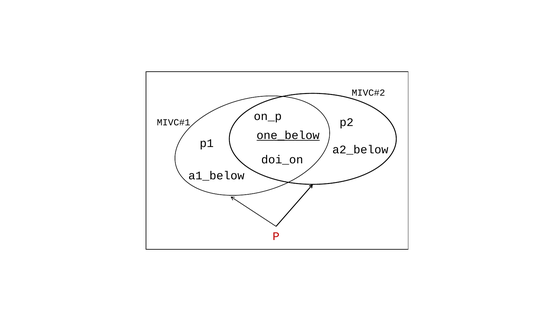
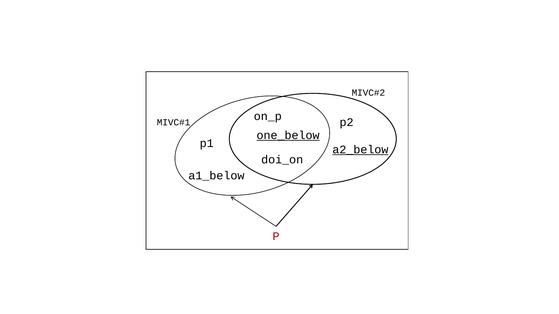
a2_below underline: none -> present (360, 150)
